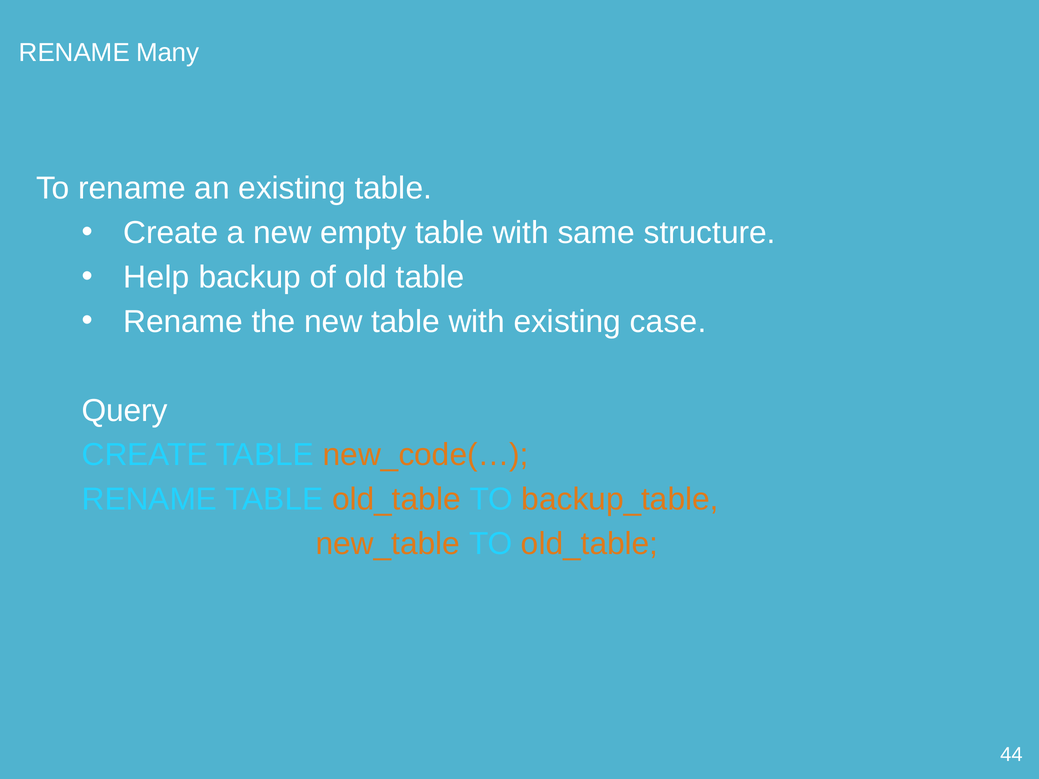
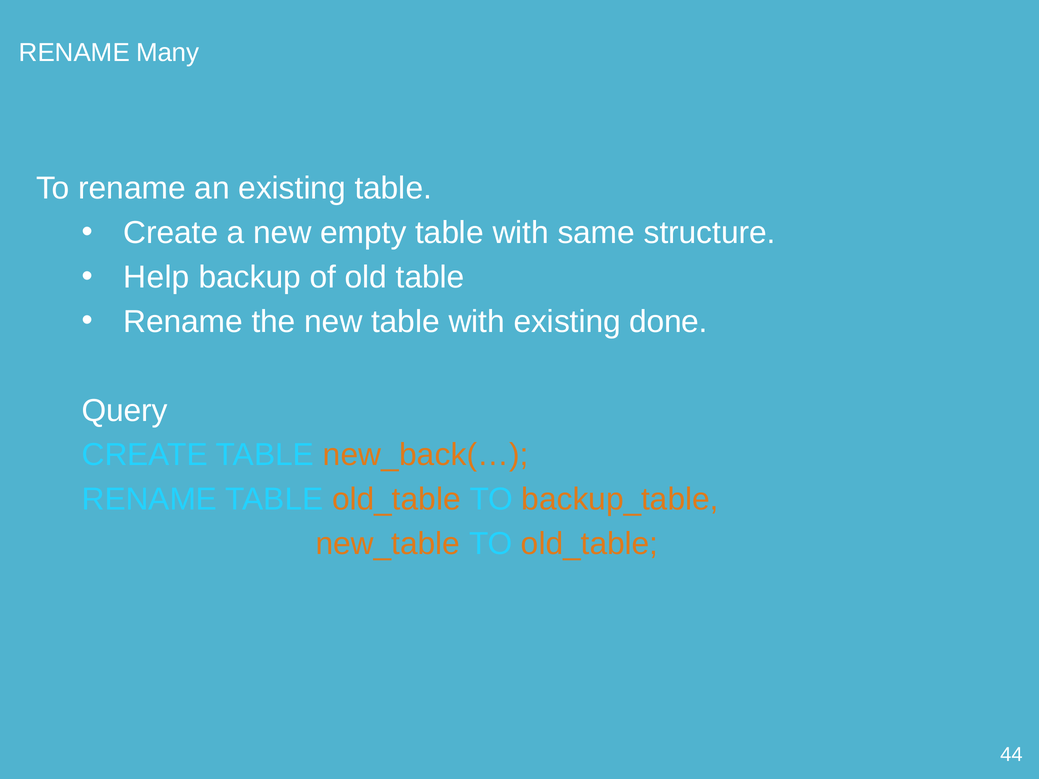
case: case -> done (668, 322)
new_code(…: new_code(… -> new_back(… (426, 455)
